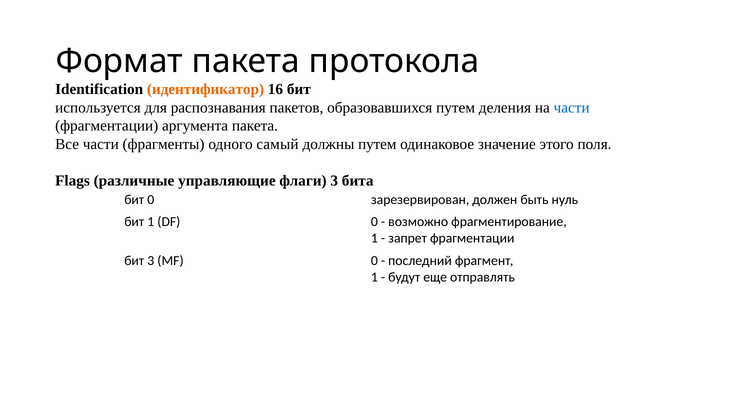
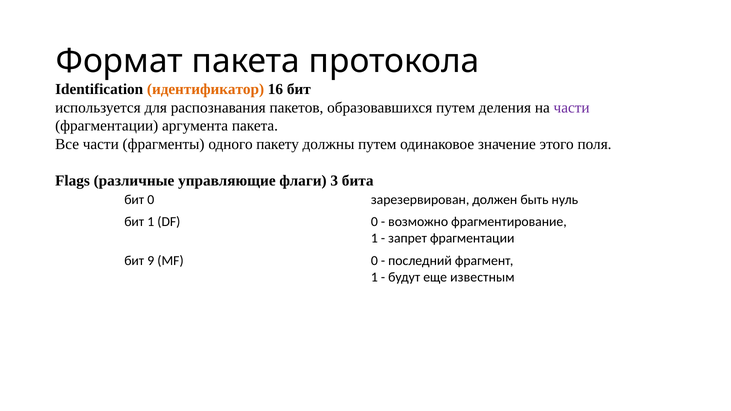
части colour: blue -> purple (572, 108)
самый: самый -> пакету (278, 144)
бит 3: 3 -> 9 (151, 261)
отправлять: отправлять -> известным (482, 278)
